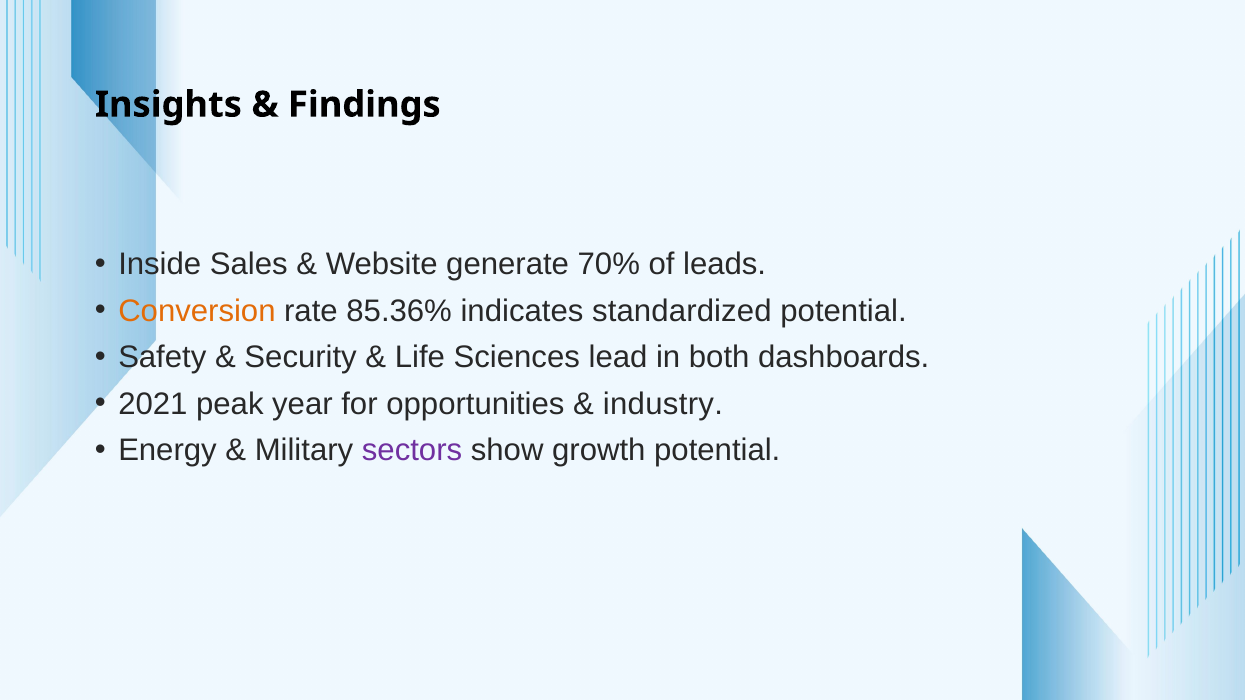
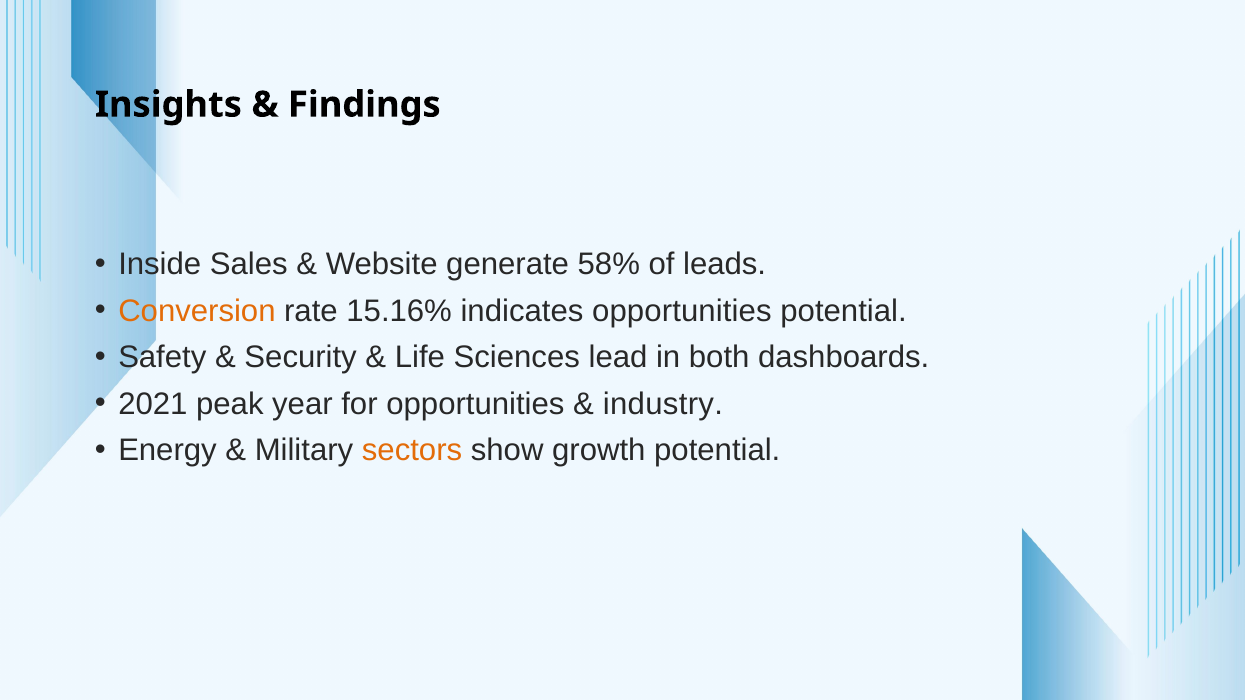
70%: 70% -> 58% (609, 264)
85.36%: 85.36% -> 15.16% (399, 311)
indicates standardized: standardized -> opportunities (682, 311)
sectors colour: purple -> orange (412, 451)
